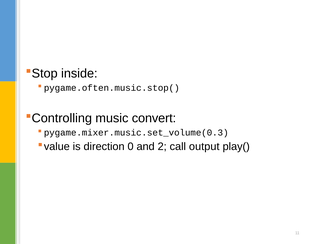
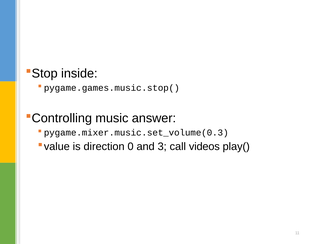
pygame.often.music.stop(: pygame.often.music.stop( -> pygame.games.music.stop( (112, 88)
convert: convert -> answer (154, 118)
2: 2 -> 3 (162, 147)
output: output -> videos (204, 147)
